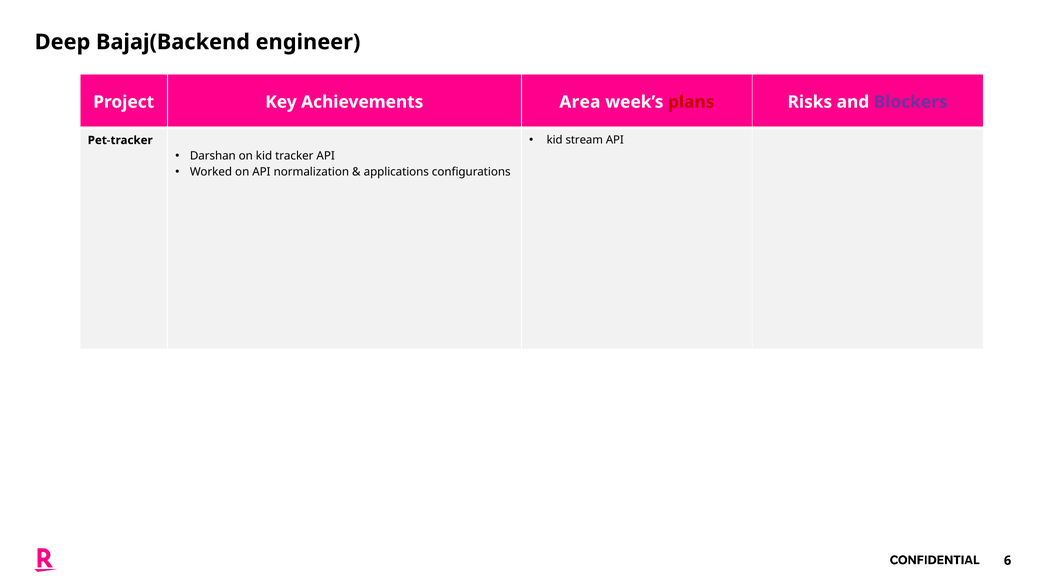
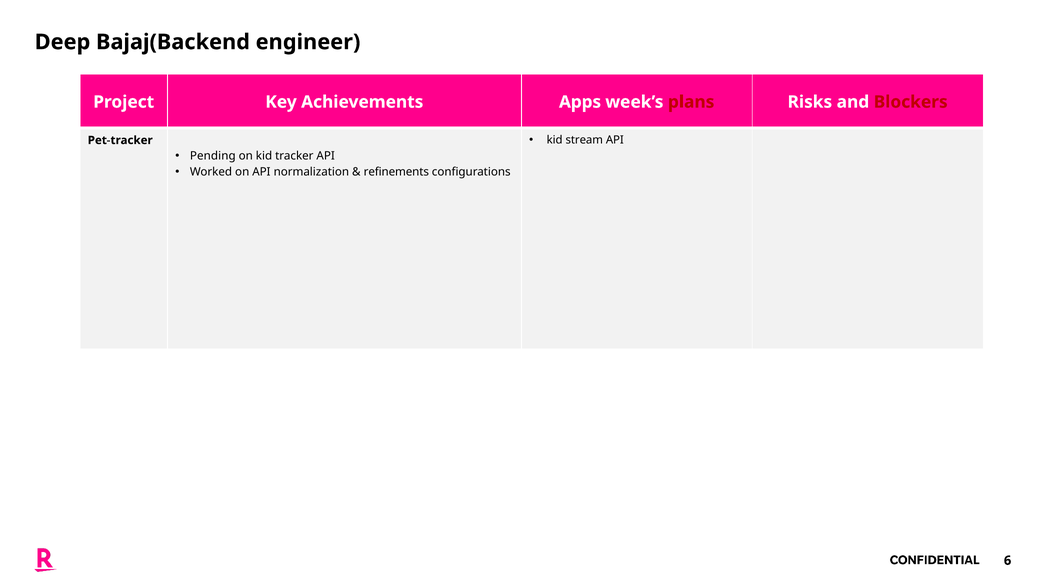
Area: Area -> Apps (580, 102)
Blockers colour: purple -> red (911, 102)
Darshan: Darshan -> Pending (213, 156)
applications: applications -> refinements (396, 172)
